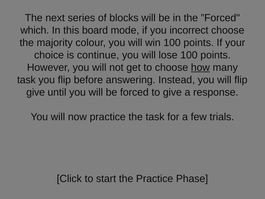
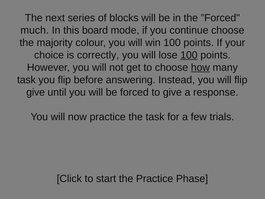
which: which -> much (35, 30)
incorrect: incorrect -> continue (189, 30)
continue: continue -> correctly (98, 55)
100 underline: none -> present (189, 55)
